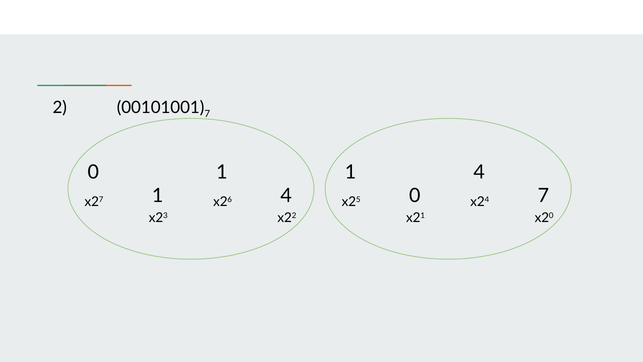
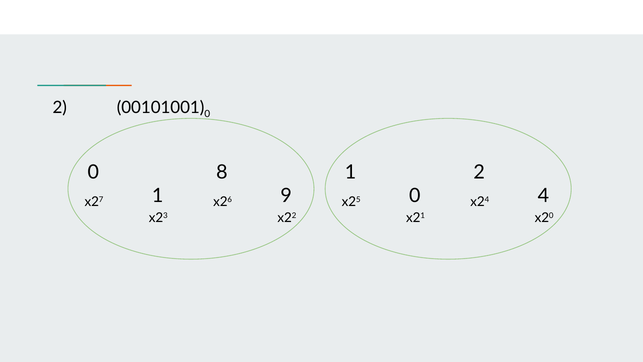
7: 7 -> 0 (207, 114)
0 1: 1 -> 8 (222, 172)
4: 4 -> 2 (479, 172)
4: 4 -> 9 (286, 196)
0 7: 7 -> 4 (543, 196)
